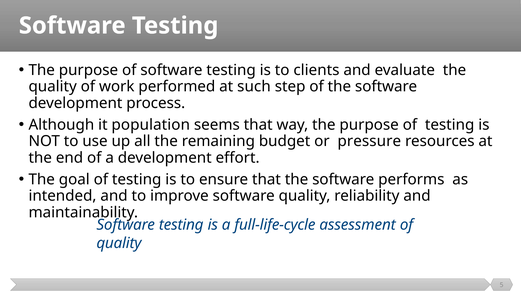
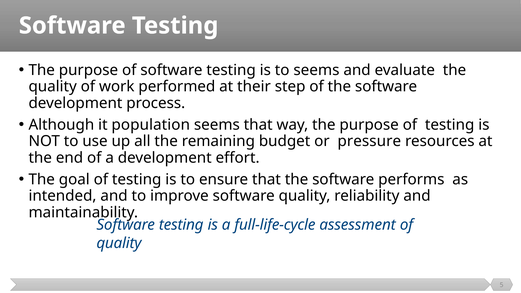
to clients: clients -> seems (316, 70)
such: such -> their (254, 87)
